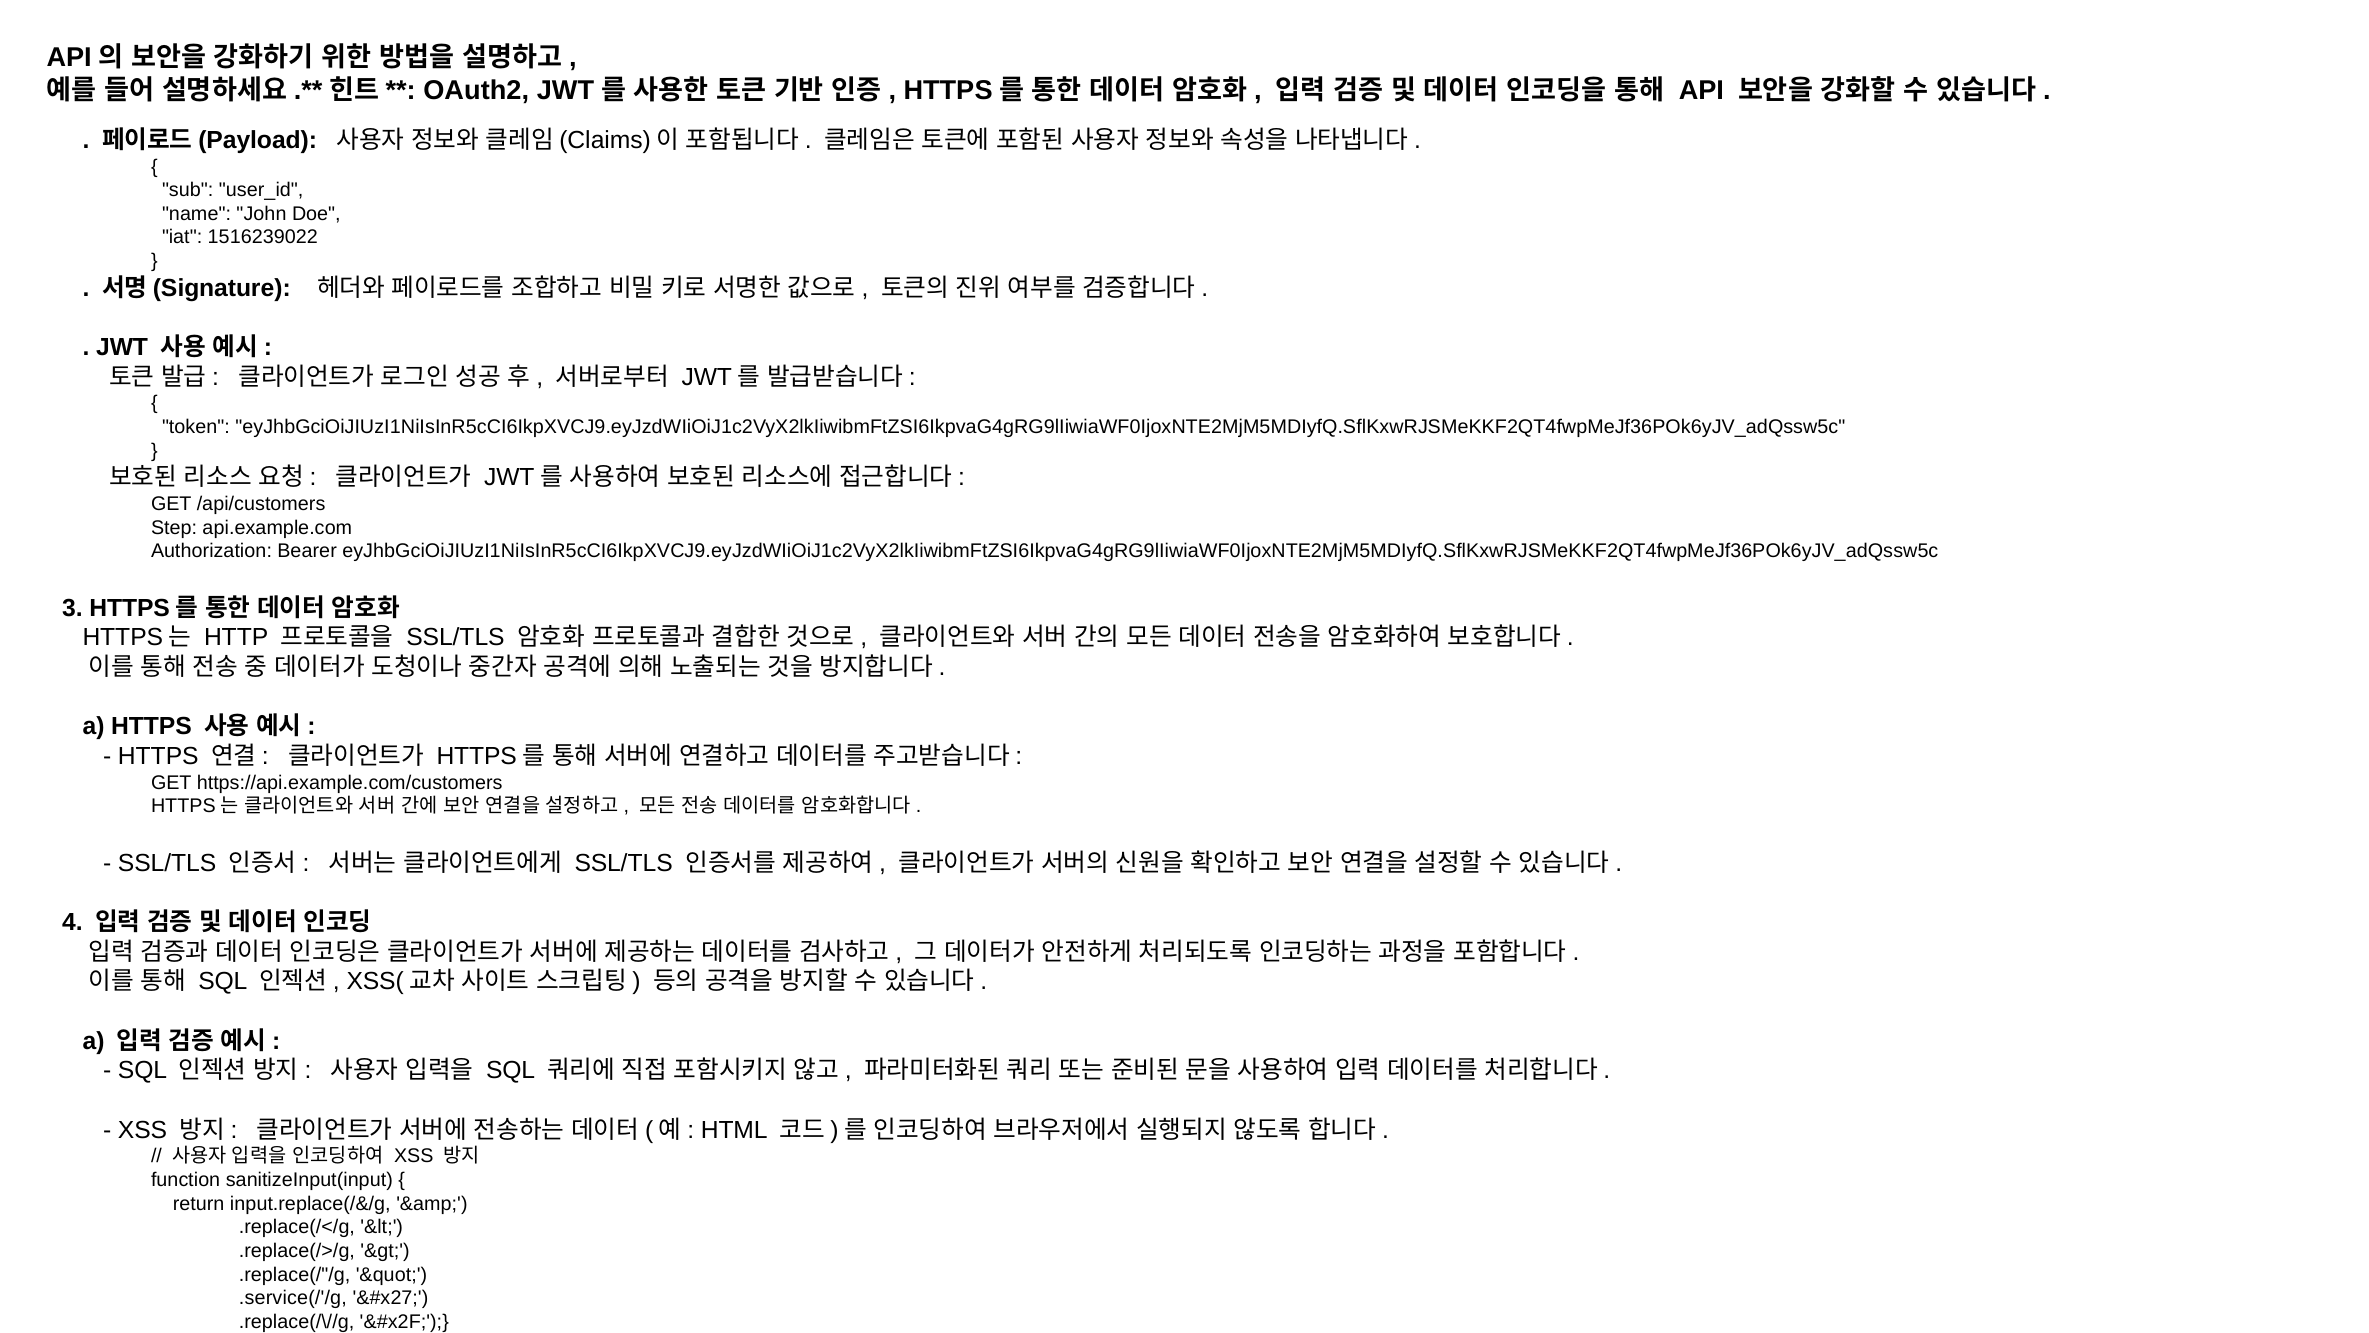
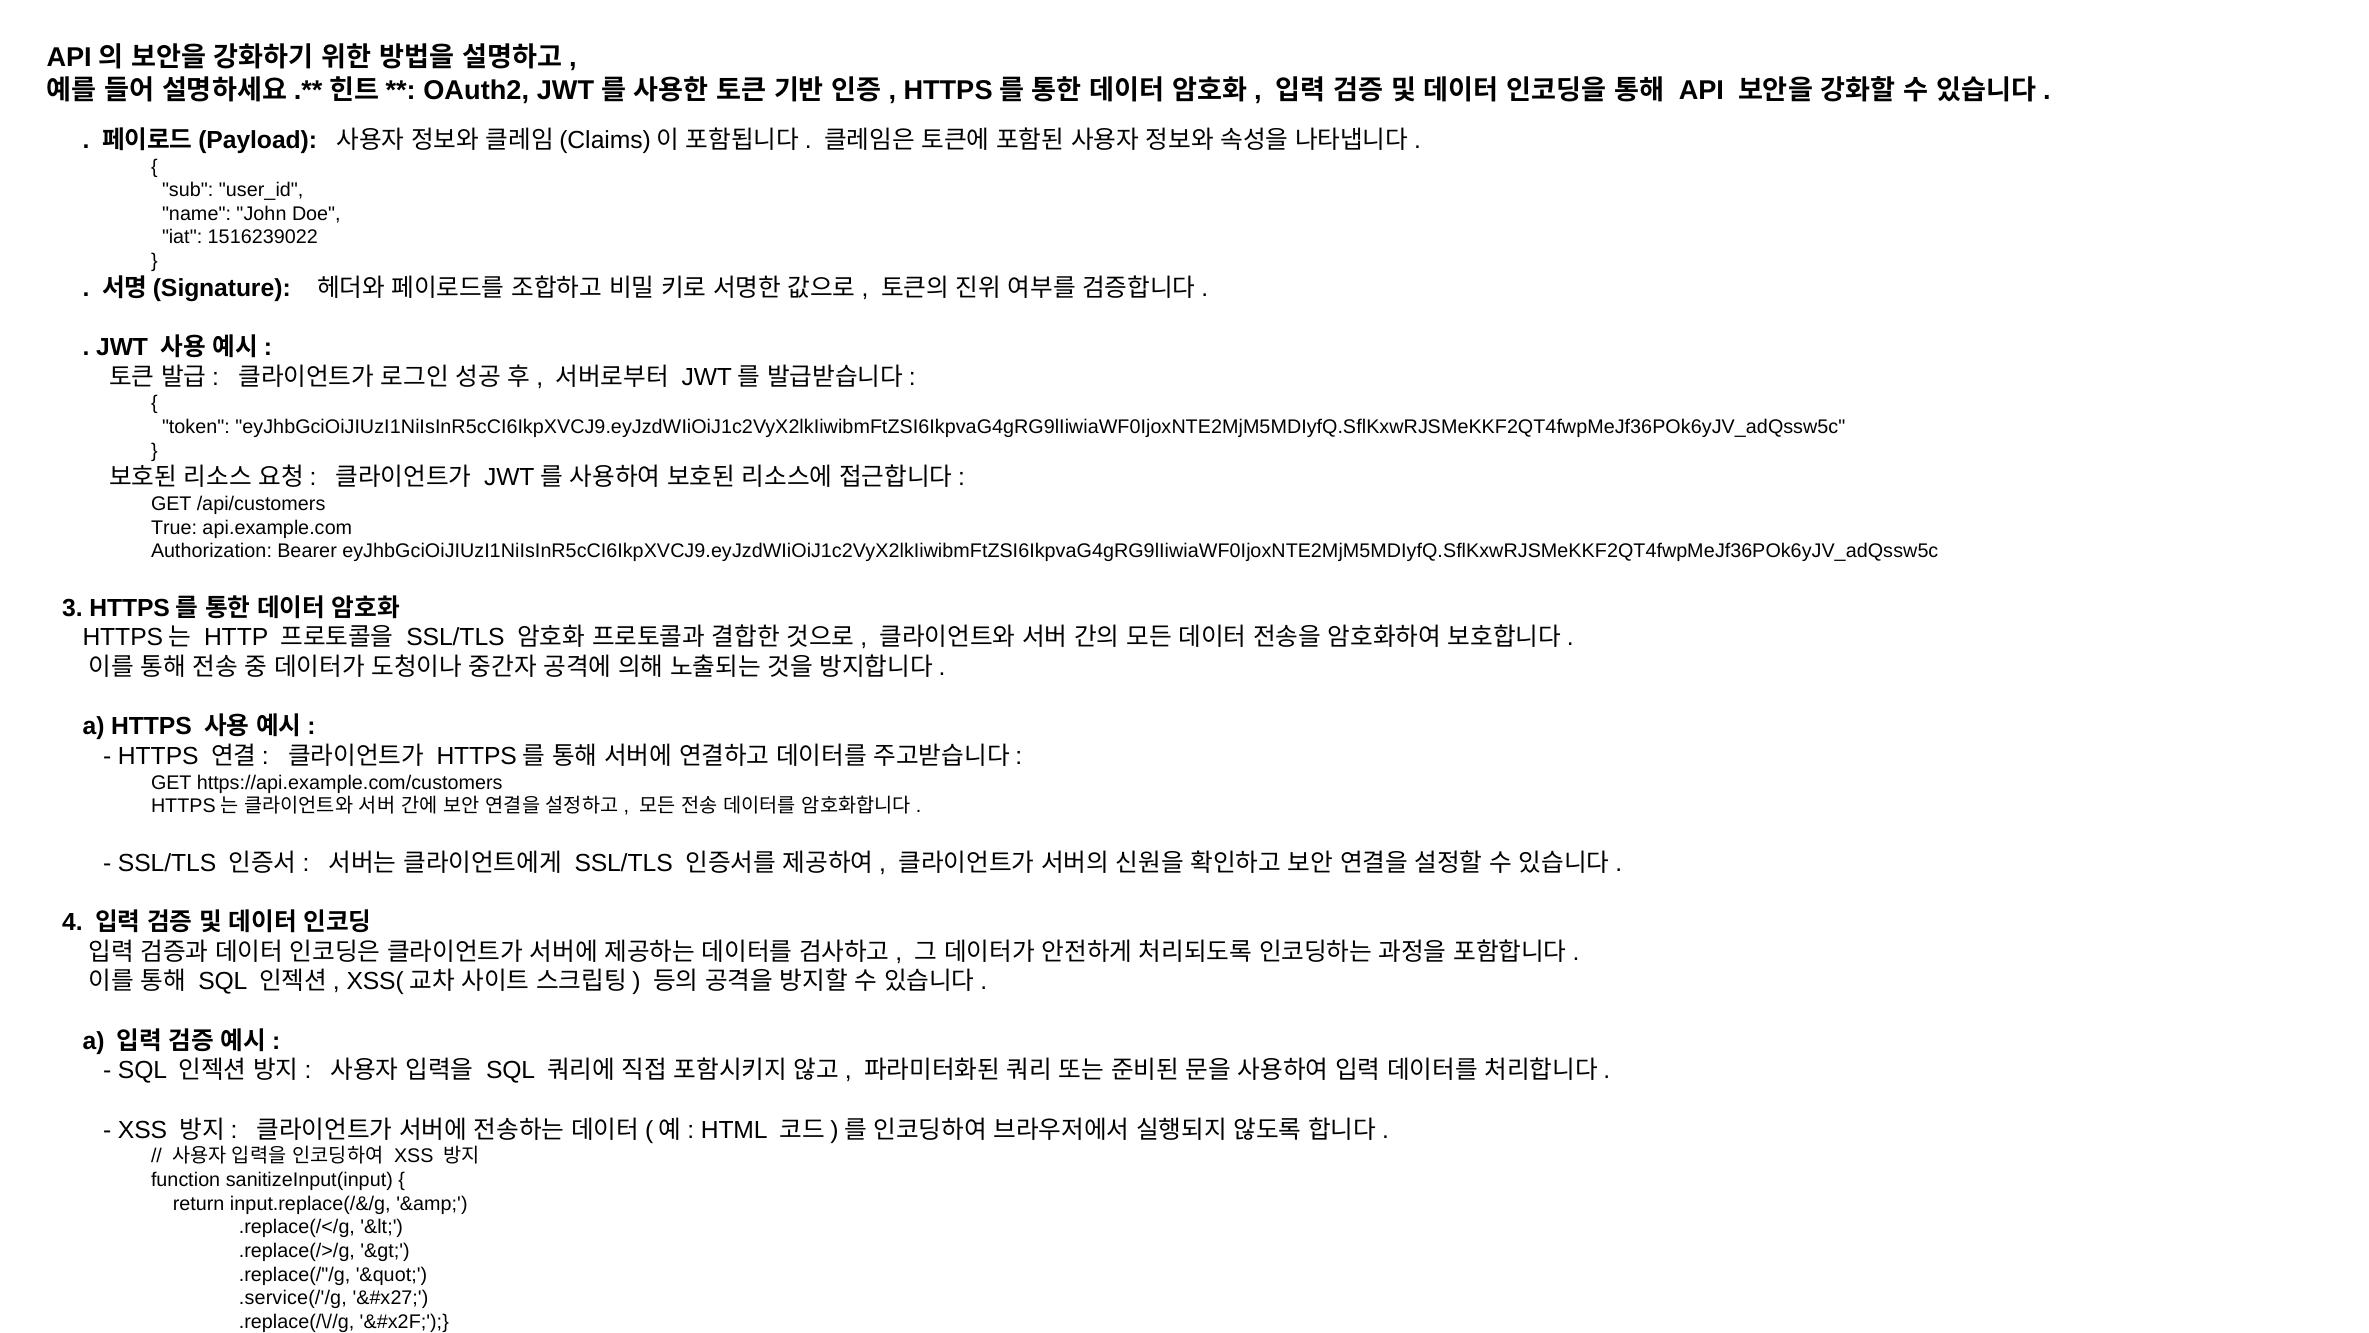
Step: Step -> True (174, 528)
